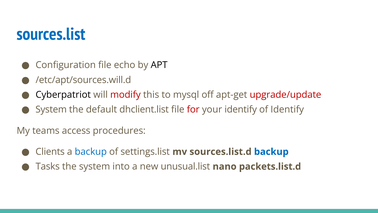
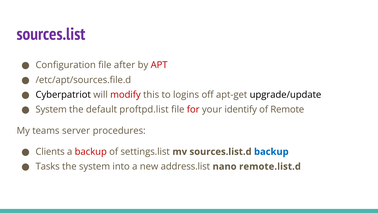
sources.list colour: blue -> purple (51, 34)
echo: echo -> after (125, 65)
APT colour: black -> red (159, 65)
/etc/apt/sources.will.d: /etc/apt/sources.will.d -> /etc/apt/sources.file.d (83, 80)
mysql: mysql -> logins (186, 95)
upgrade/update colour: red -> black (286, 95)
dhclient.list: dhclient.list -> proftpd.list (144, 109)
of Identify: Identify -> Remote (287, 109)
access: access -> server (76, 130)
backup colour: blue -> red (91, 151)
unusual.list: unusual.list -> address.list (185, 166)
packets.list.d: packets.list.d -> remote.list.d (270, 166)
